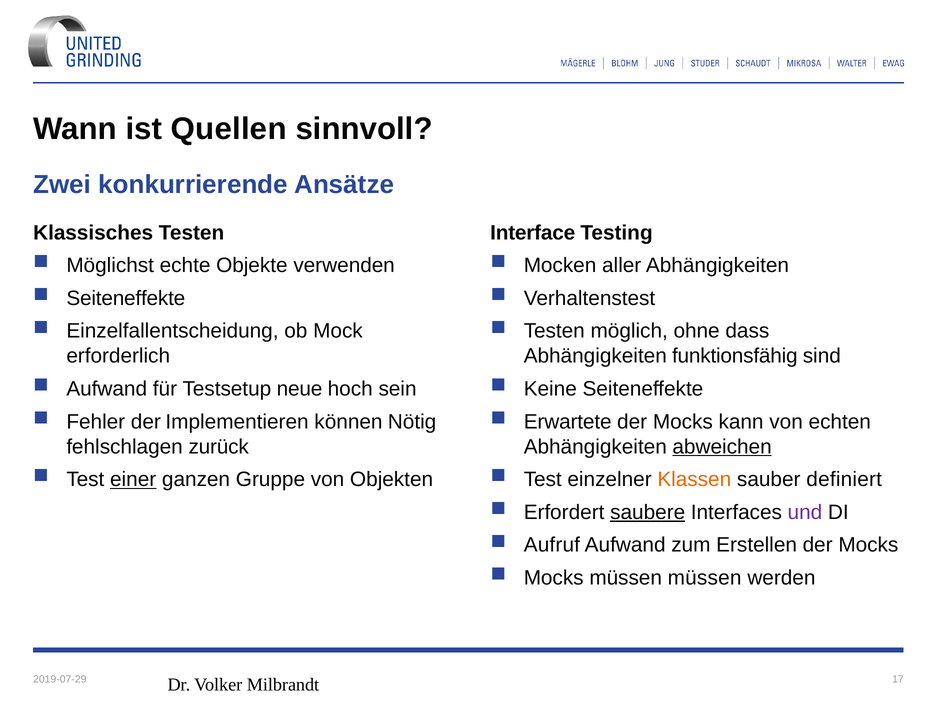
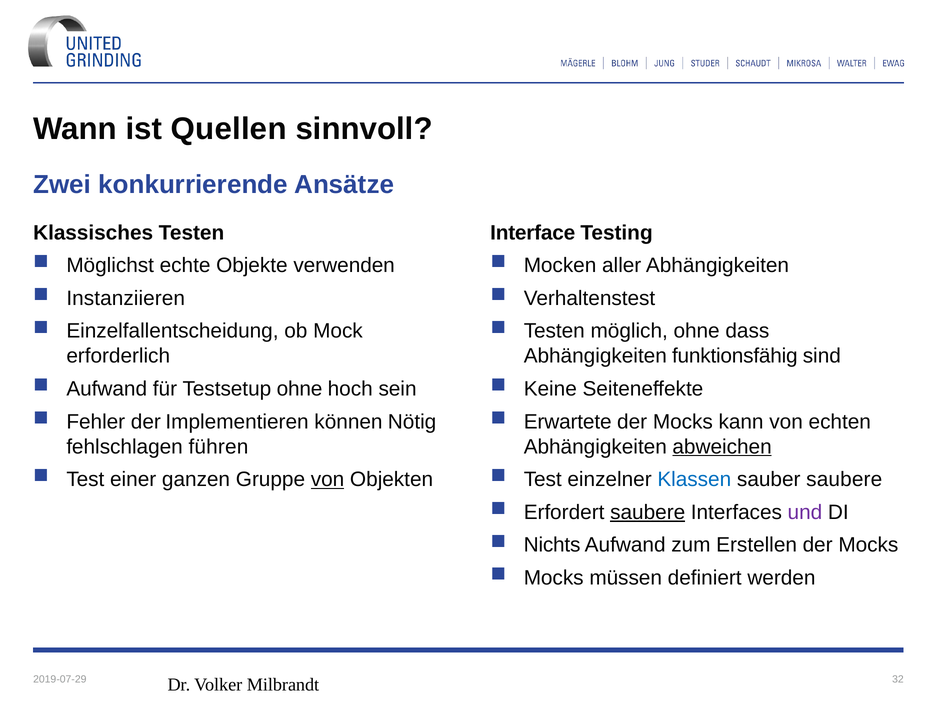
Seiteneffekte: Seiteneffekte -> Instanziieren (126, 298)
Testsetup neue: neue -> ohne (300, 389)
zurück: zurück -> führen (218, 447)
einer underline: present -> none (133, 479)
von underline: none -> present (328, 479)
Klassen colour: orange -> blue (694, 479)
sauber definiert: definiert -> saubere (844, 479)
Aufruf: Aufruf -> Nichts (552, 545)
müssen müssen: müssen -> definiert (705, 578)
17: 17 -> 32 (898, 679)
